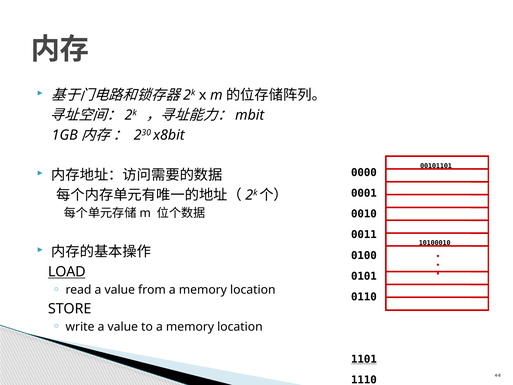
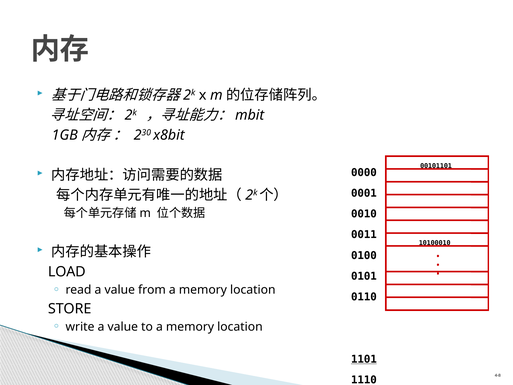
LOAD underline: present -> none (67, 272)
